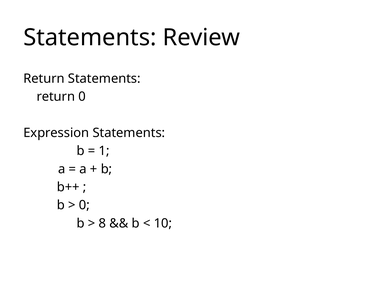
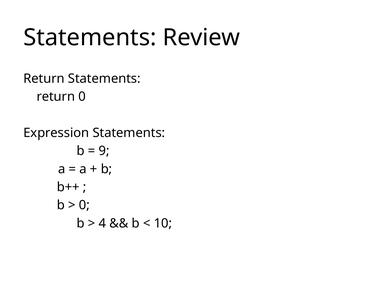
1: 1 -> 9 (104, 151)
8: 8 -> 4 (102, 223)
